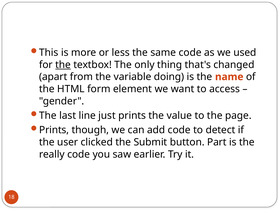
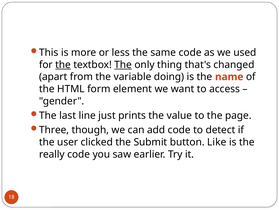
The underline: none -> present (123, 64)
Prints: Prints -> Three (54, 130)
Part: Part -> Like (217, 142)
